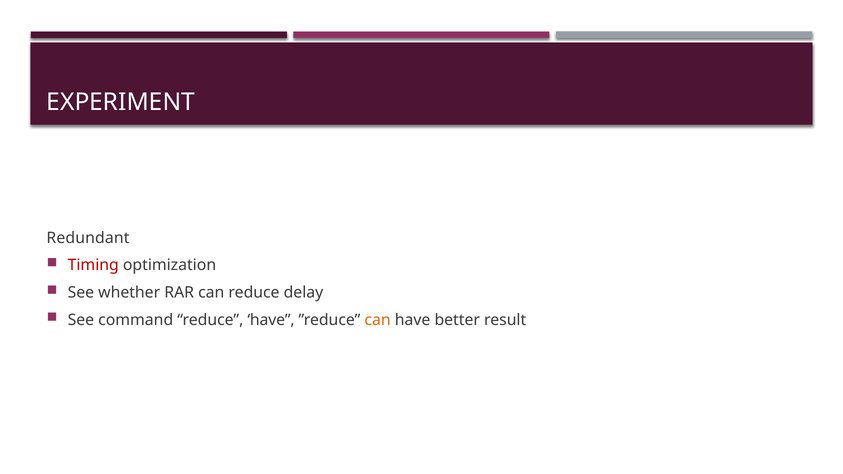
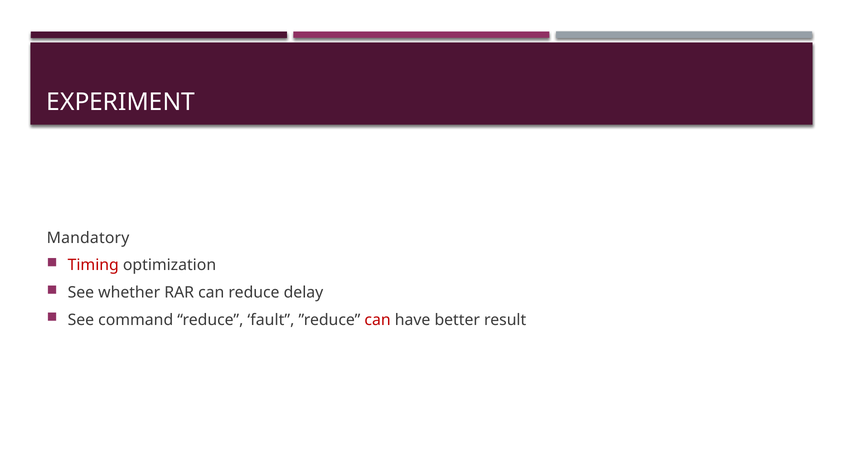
Redundant: Redundant -> Mandatory (88, 238)
reduce have: have -> fault (271, 320)
can colour: orange -> red (378, 320)
